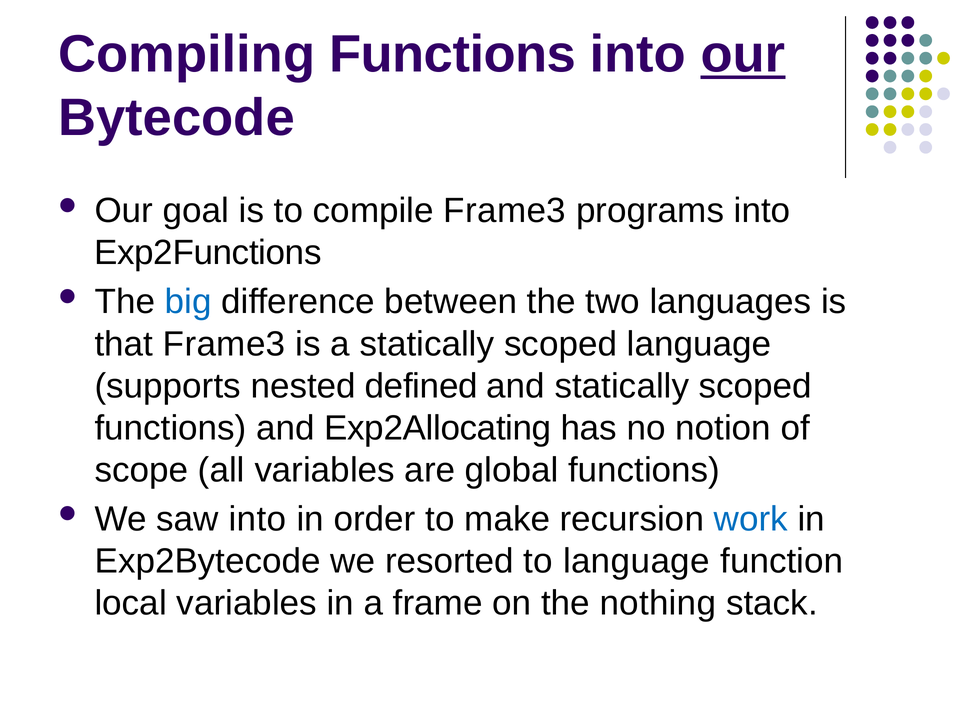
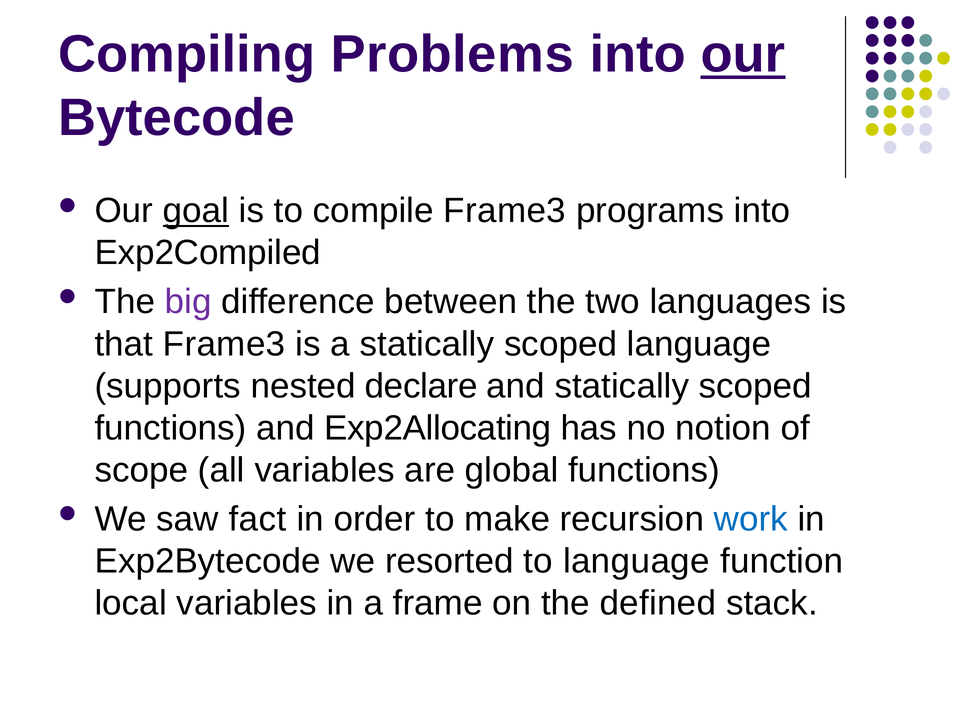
Compiling Functions: Functions -> Problems (452, 55)
goal underline: none -> present (196, 211)
Exp2Functions: Exp2Functions -> Exp2Compiled (208, 253)
big colour: blue -> purple (188, 302)
defined: defined -> declare (421, 386)
saw into: into -> fact (258, 519)
nothing: nothing -> defined (658, 603)
